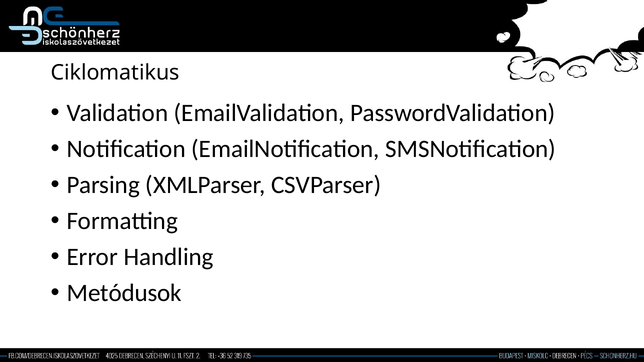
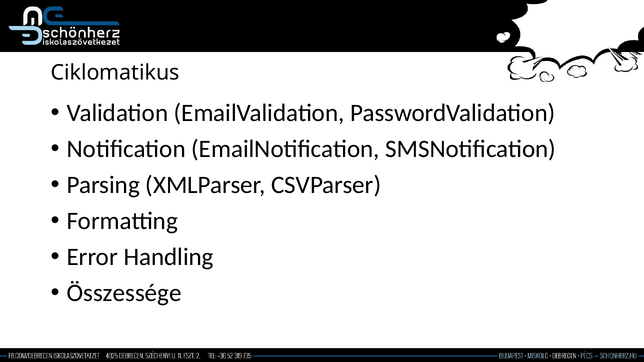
Metódusok: Metódusok -> Összessége (124, 293)
